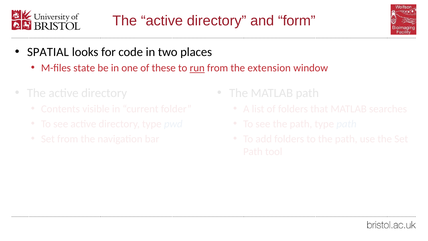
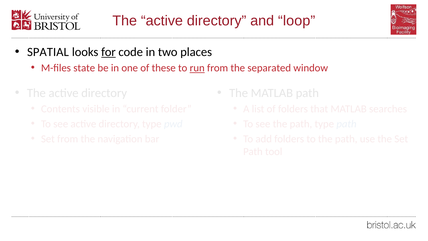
form: form -> loop (297, 21)
for underline: none -> present (108, 52)
extension: extension -> separated (269, 68)
